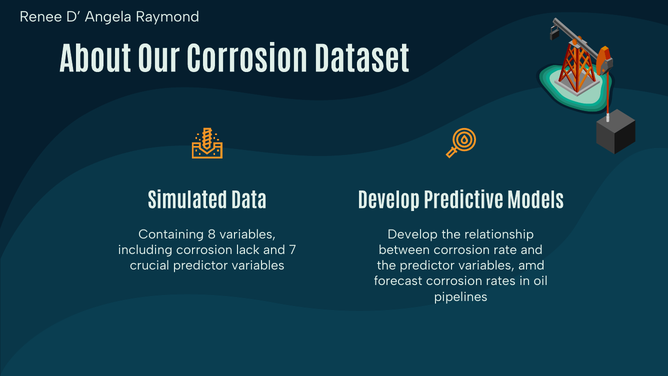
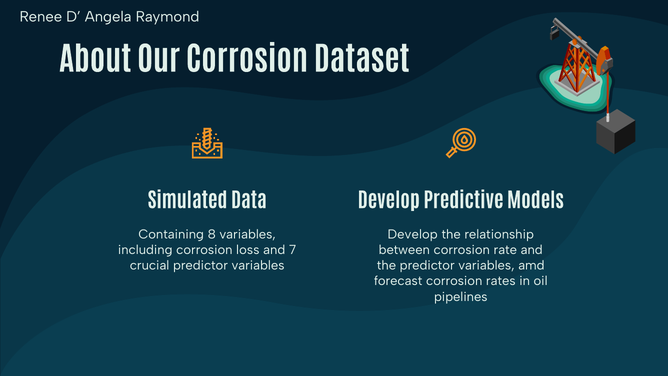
lack: lack -> loss (248, 250)
